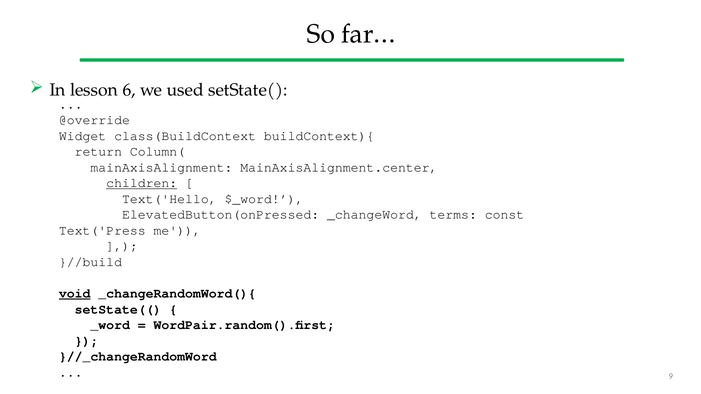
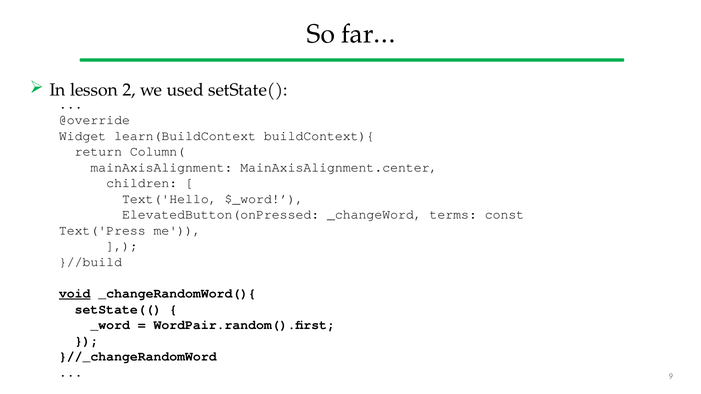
6: 6 -> 2 (129, 90)
class(BuildContext: class(BuildContext -> learn(BuildContext (185, 136)
children underline: present -> none (142, 183)
